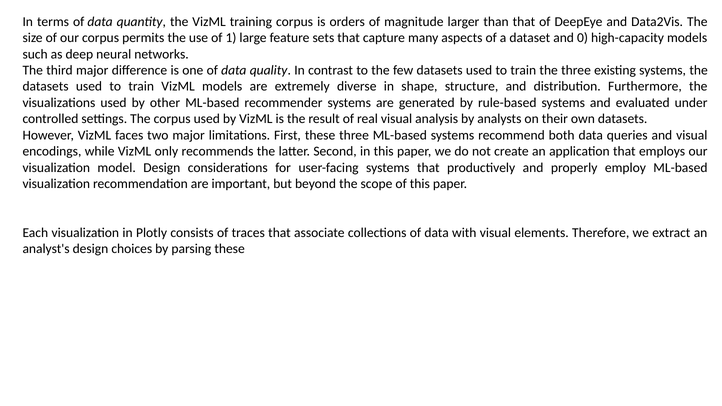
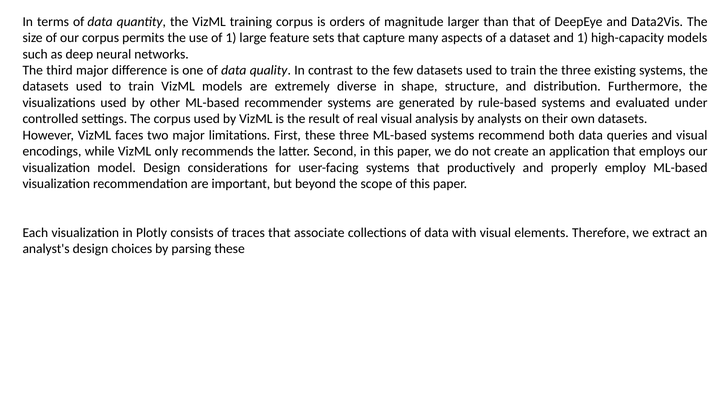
and 0: 0 -> 1 (583, 38)
